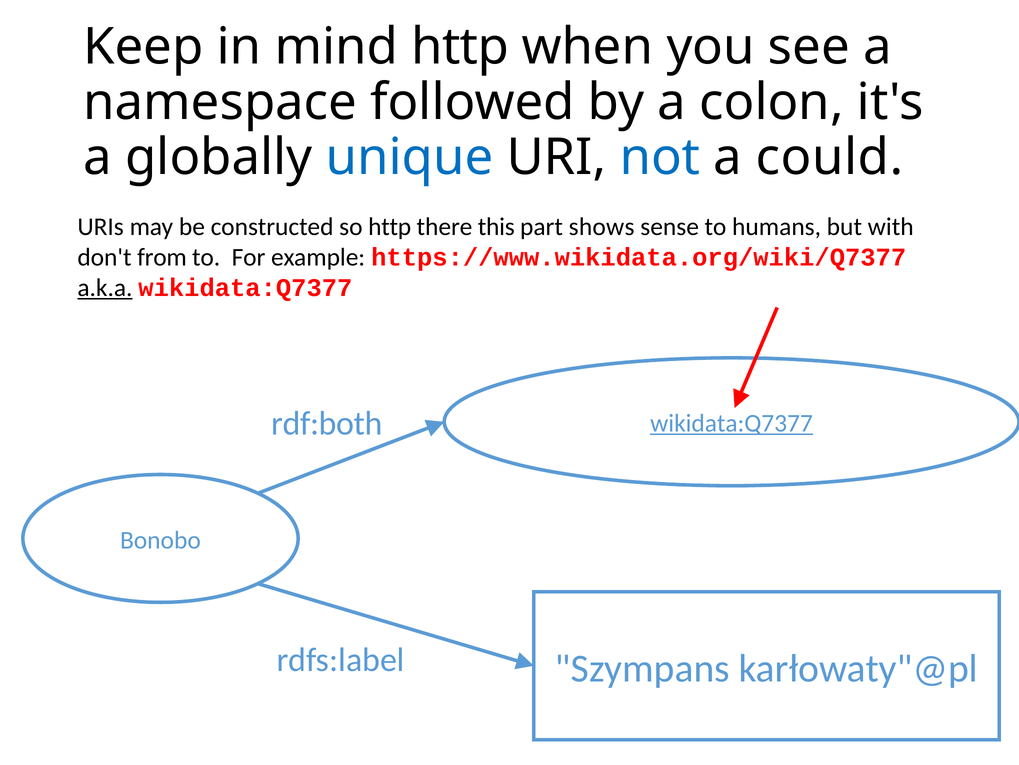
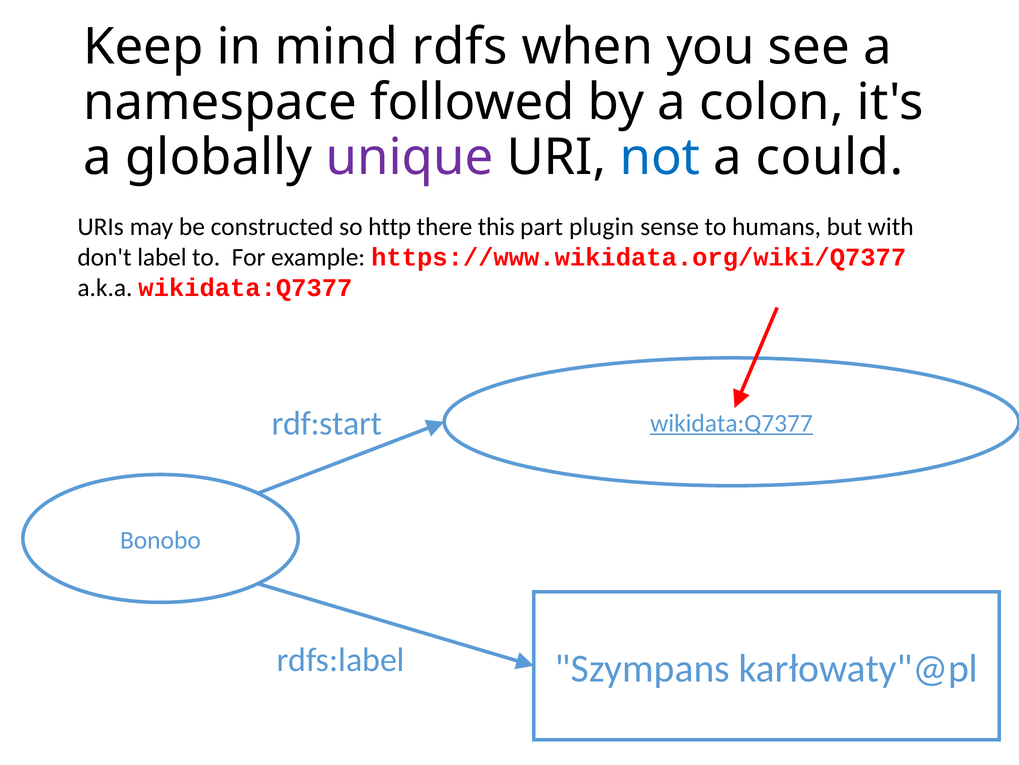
mind http: http -> rdfs (460, 47)
unique colour: blue -> purple (410, 157)
shows: shows -> plugin (602, 226)
from: from -> label (162, 257)
a.k.a underline: present -> none (105, 288)
rdf:both: rdf:both -> rdf:start (327, 423)
